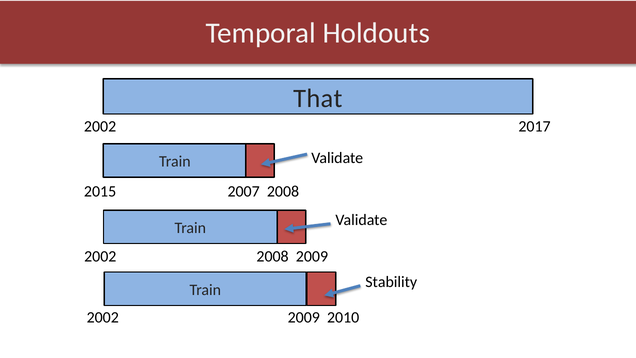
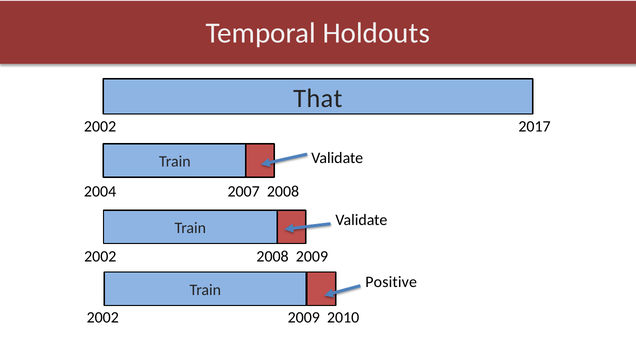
2015: 2015 -> 2004 (100, 192)
Stability: Stability -> Positive (391, 282)
